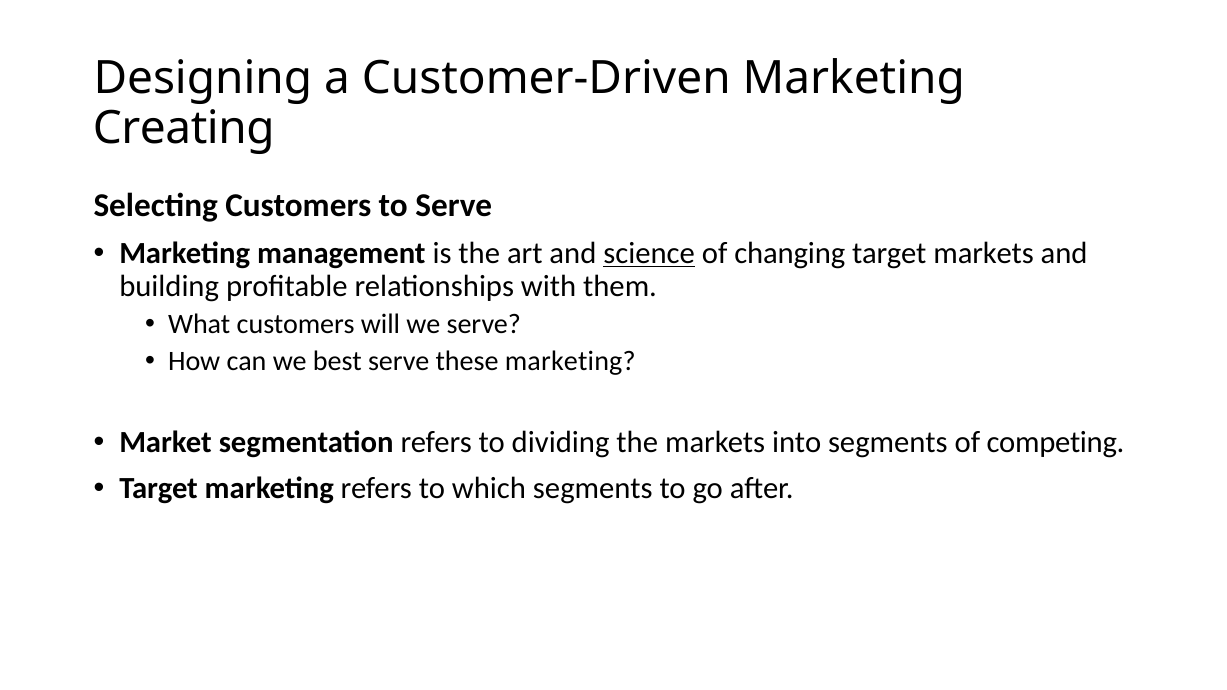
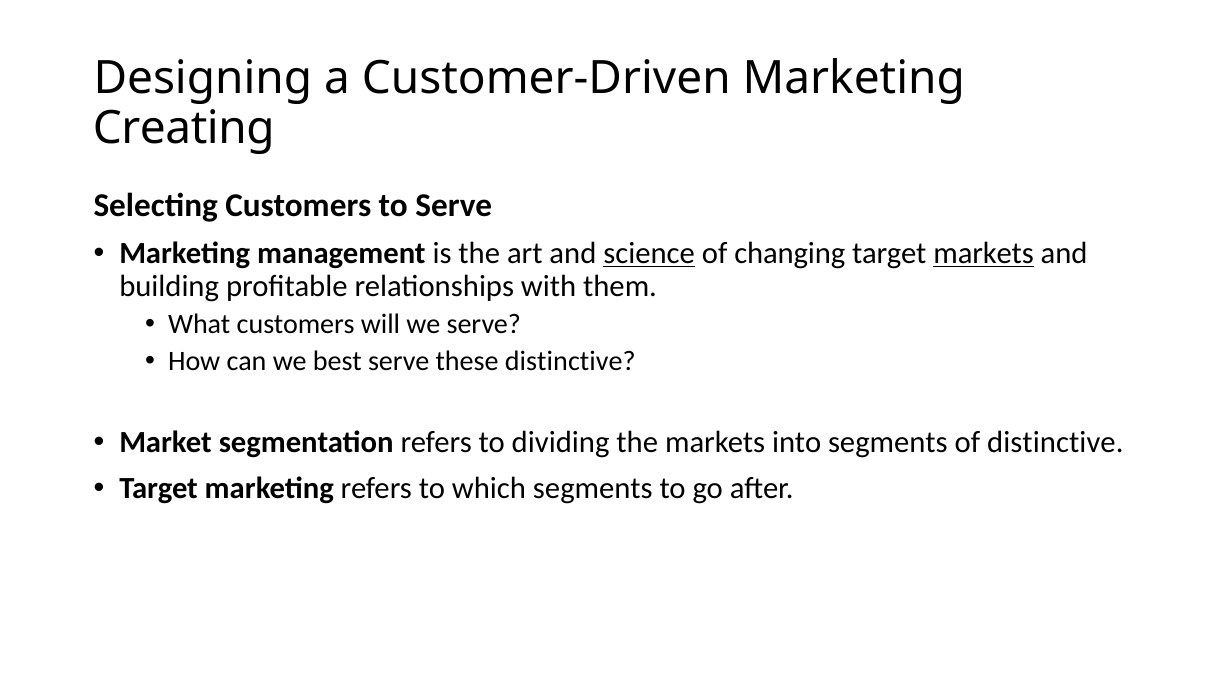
markets underline: none -> present (984, 253)
these marketing: marketing -> distinctive (570, 361)
of competing: competing -> distinctive (1055, 443)
